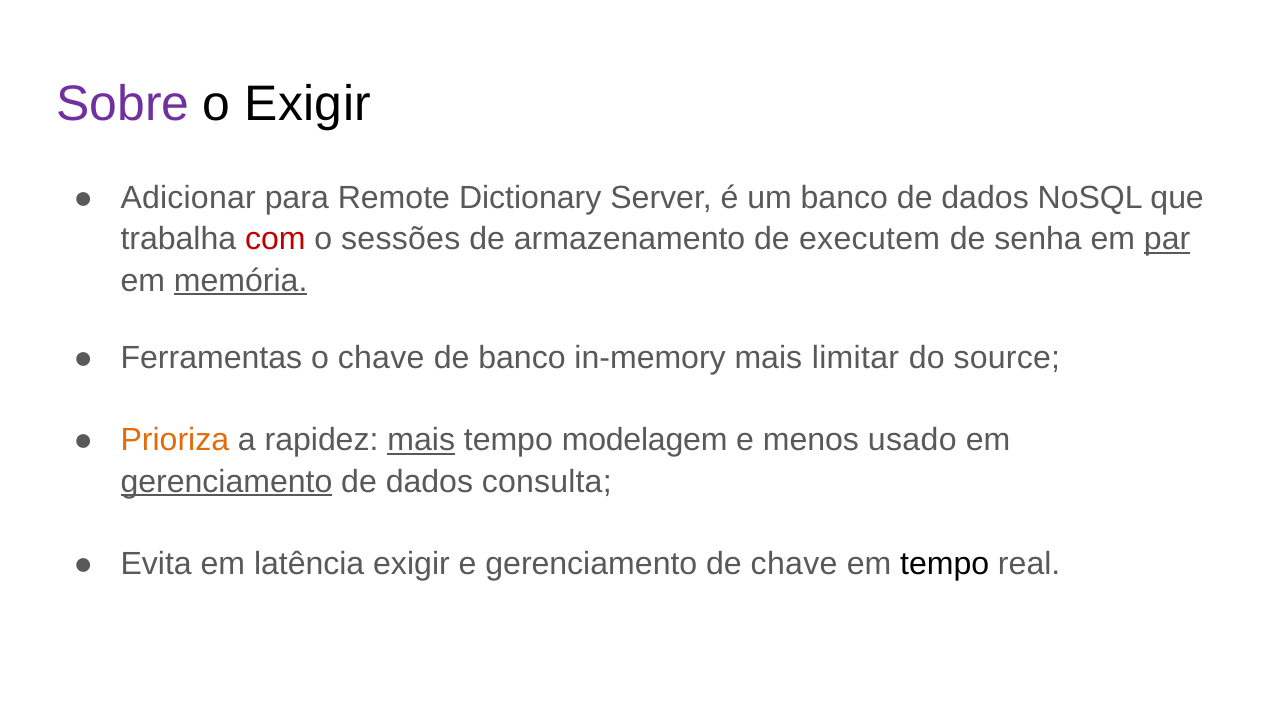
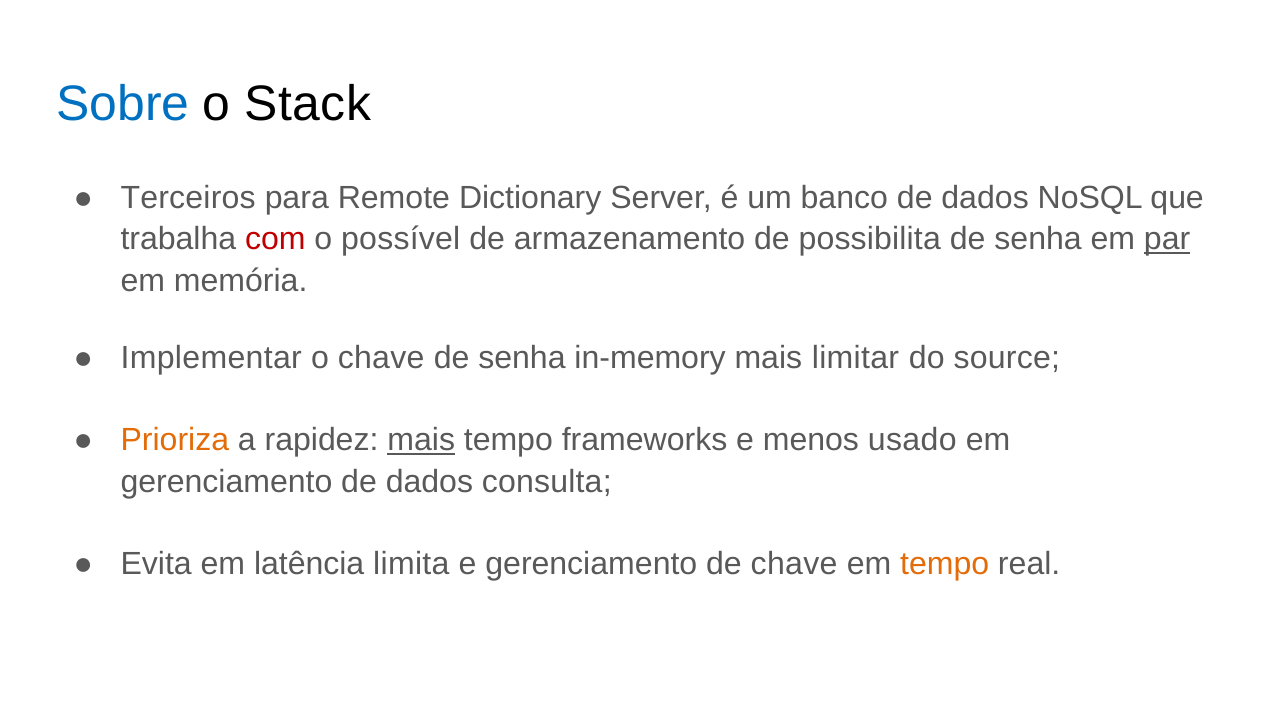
Sobre colour: purple -> blue (123, 104)
o Exigir: Exigir -> Stack (308, 104)
Adicionar: Adicionar -> Terceiros (188, 198)
sessões: sessões -> possível (401, 239)
executem: executem -> possibilita (870, 239)
memória underline: present -> none (241, 281)
Ferramentas: Ferramentas -> Implementar (211, 358)
banco: banco -> senha (522, 358)
modelagem: modelagem -> frameworks (645, 440)
gerenciamento underline: present -> none (226, 482)
latência exigir: exigir -> limita (411, 564)
tempo colour: black -> orange (945, 564)
